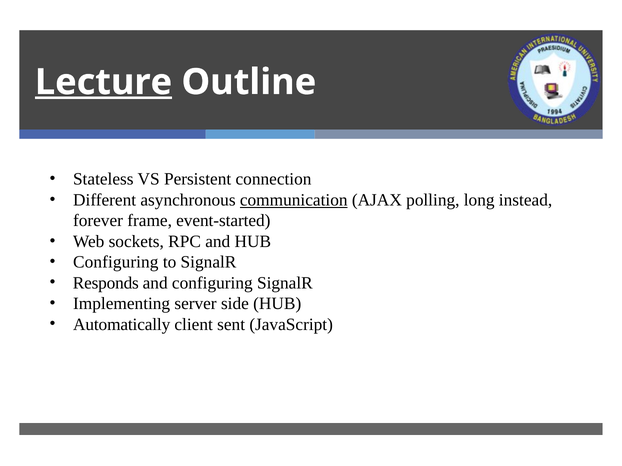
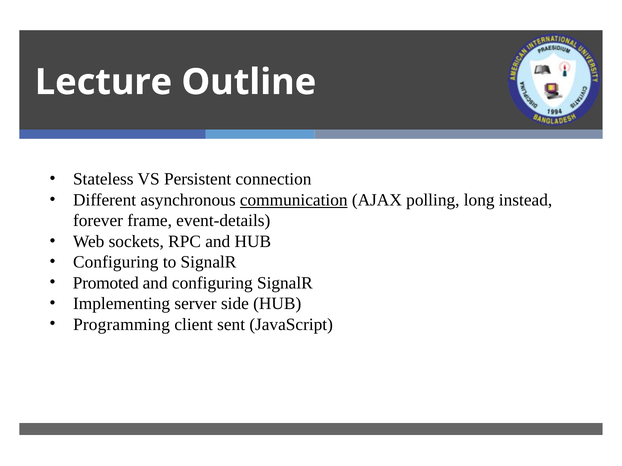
Lecture underline: present -> none (104, 82)
event-started: event-started -> event-details (223, 221)
Responds: Responds -> Promoted (106, 283)
Automatically: Automatically -> Programming (122, 325)
